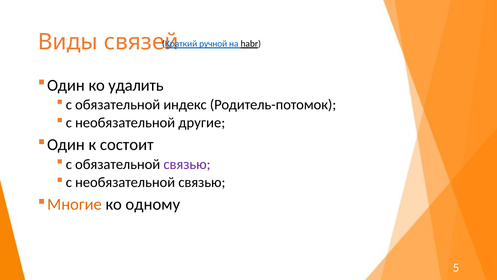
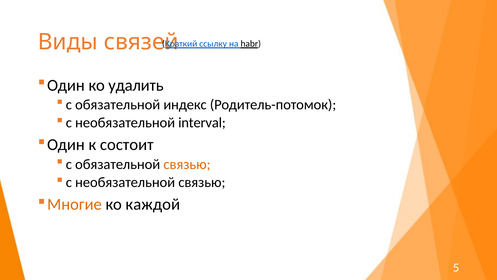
ручной: ручной -> ссылку (213, 44)
другие: другие -> interval (202, 123)
связью colour: purple -> orange (187, 164)
одному: одному -> каждой (153, 204)
